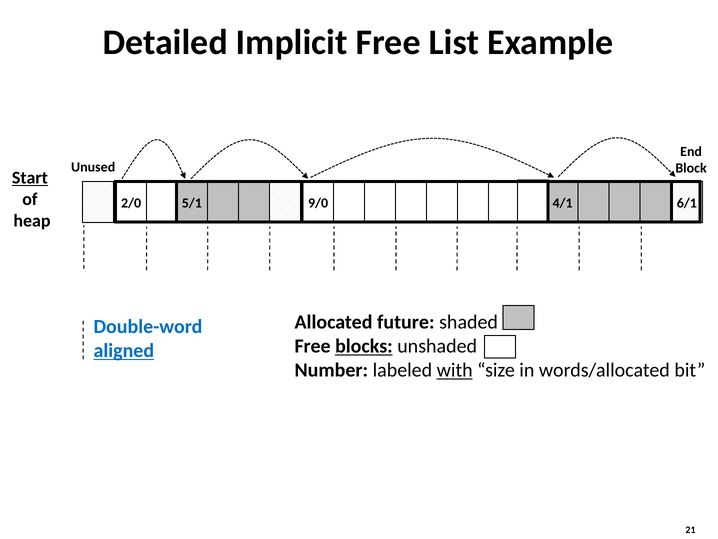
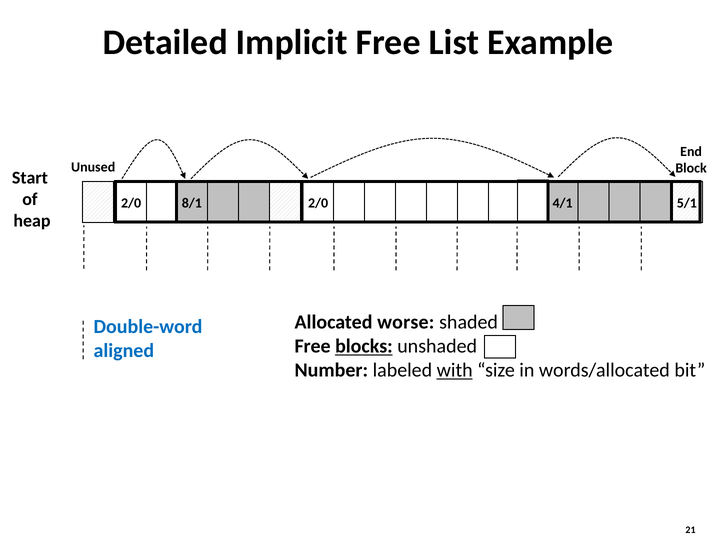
Start underline: present -> none (30, 178)
5/1: 5/1 -> 8/1 (192, 203)
9/0: 9/0 -> 2/0 (318, 203)
6/1: 6/1 -> 5/1 (687, 203)
future: future -> worse (406, 322)
aligned underline: present -> none (124, 351)
